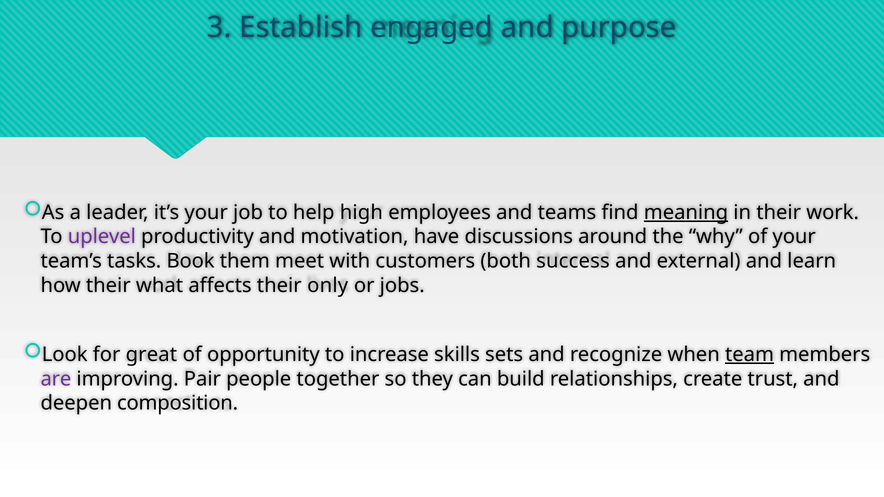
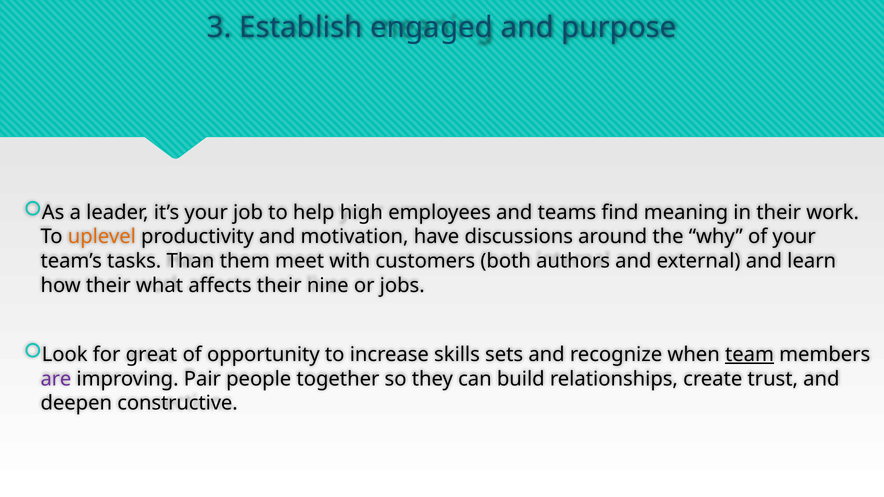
meaning underline: present -> none (686, 213)
uplevel colour: purple -> orange (102, 237)
Book: Book -> Than (190, 261)
success: success -> authors (573, 261)
only: only -> nine (328, 286)
composition: composition -> constructive (177, 403)
